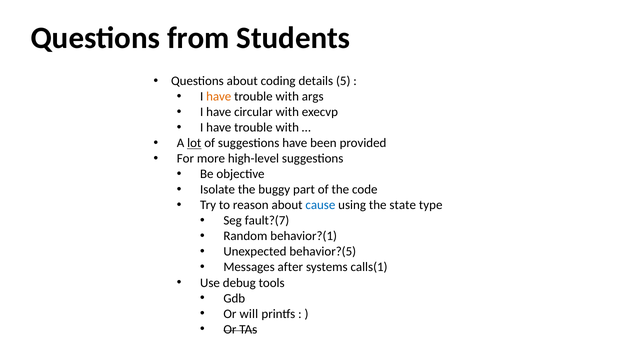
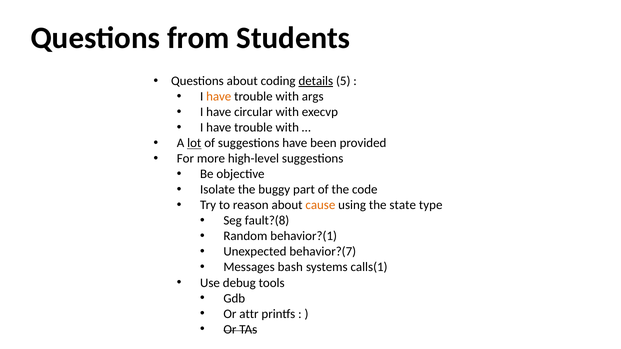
details underline: none -> present (316, 81)
cause colour: blue -> orange (320, 205)
fault?(7: fault?(7 -> fault?(8 (267, 221)
behavior?(5: behavior?(5 -> behavior?(7 (323, 252)
after: after -> bash (290, 267)
will: will -> attr (249, 314)
